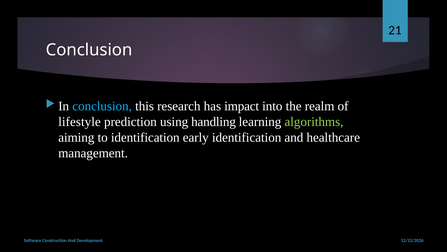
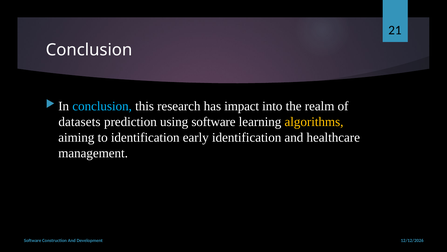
lifestyle: lifestyle -> datasets (79, 121)
using handling: handling -> software (214, 121)
algorithms colour: light green -> yellow (314, 121)
